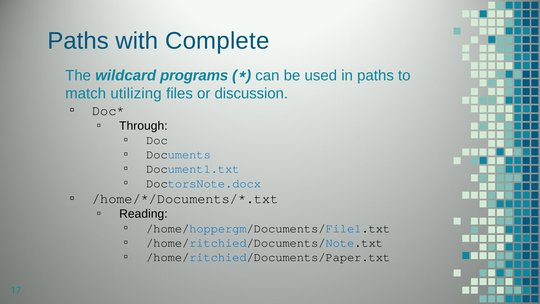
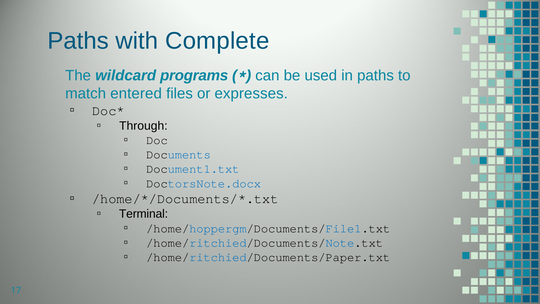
utilizing: utilizing -> entered (136, 93)
discussion: discussion -> expresses (251, 93)
Reading: Reading -> Terminal (144, 214)
